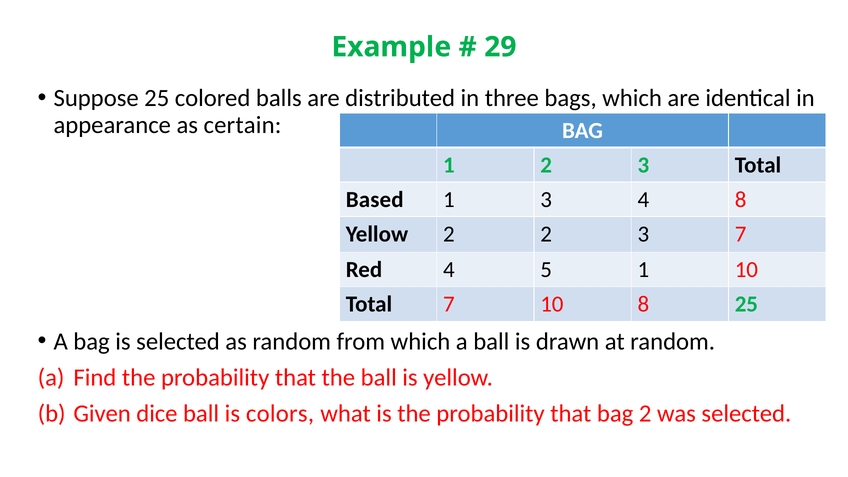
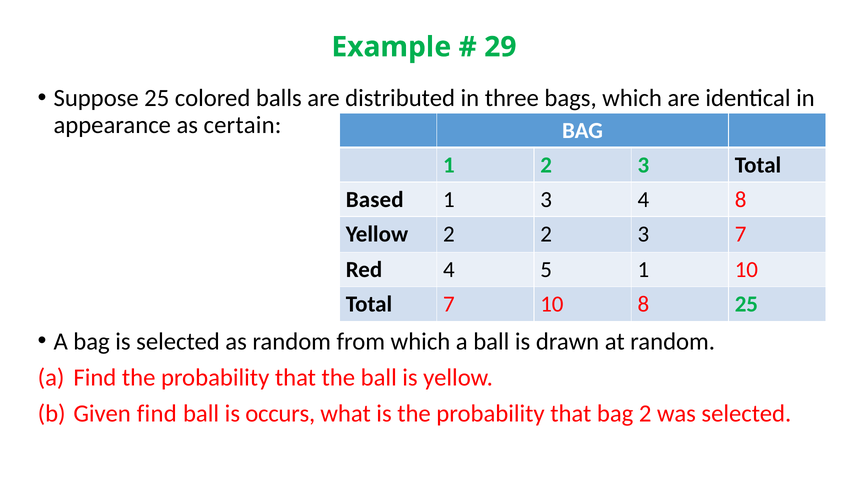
Given dice: dice -> find (157, 414)
colors: colors -> occurs (280, 414)
